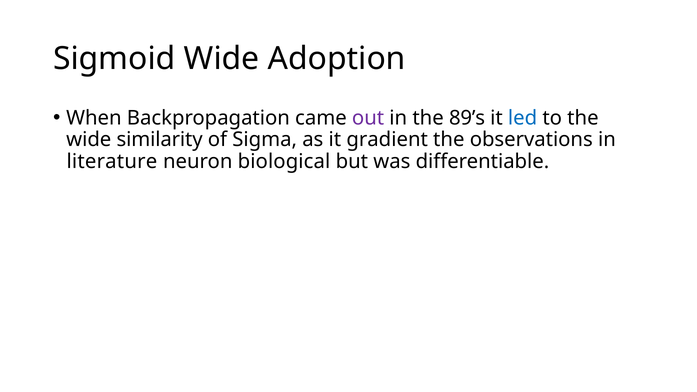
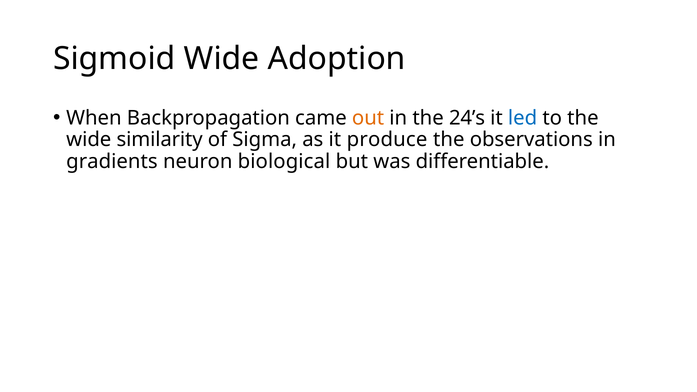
out colour: purple -> orange (368, 118)
89’s: 89’s -> 24’s (467, 118)
gradient: gradient -> produce (387, 140)
literature: literature -> gradients (112, 162)
